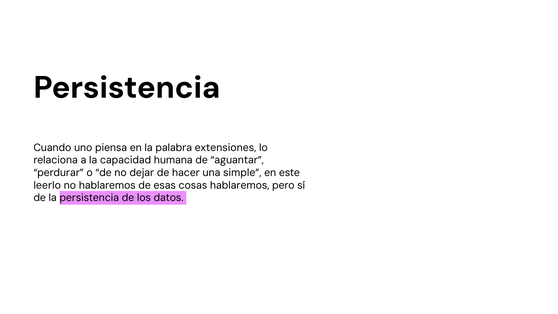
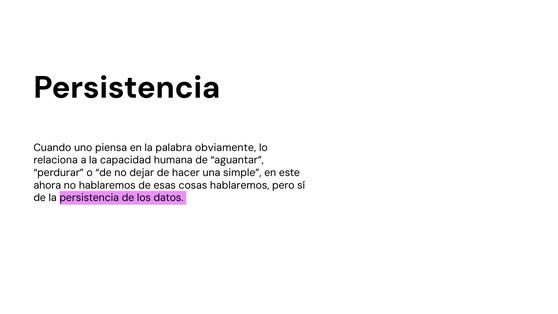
extensiones: extensiones -> obviamente (225, 148)
leerlo: leerlo -> ahora (47, 185)
